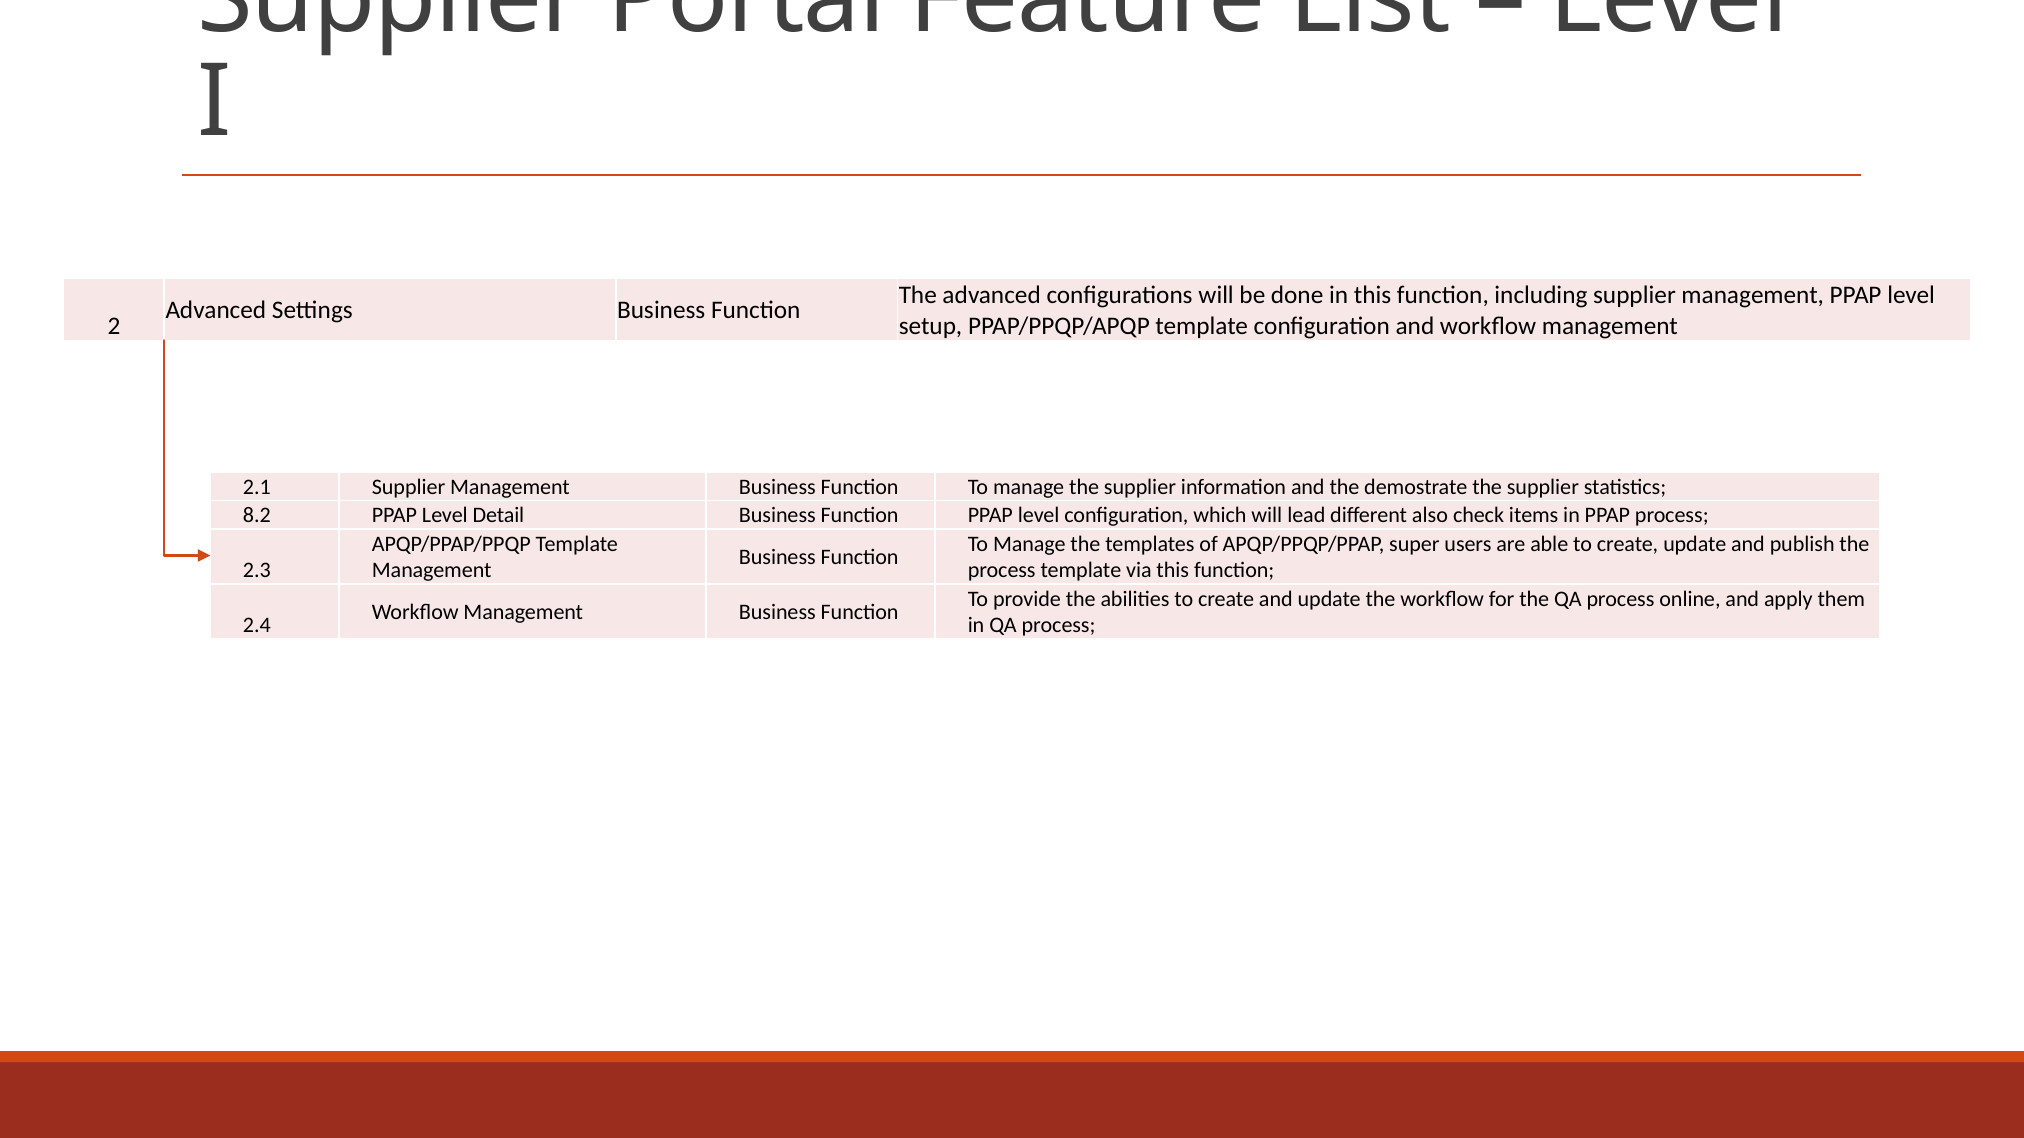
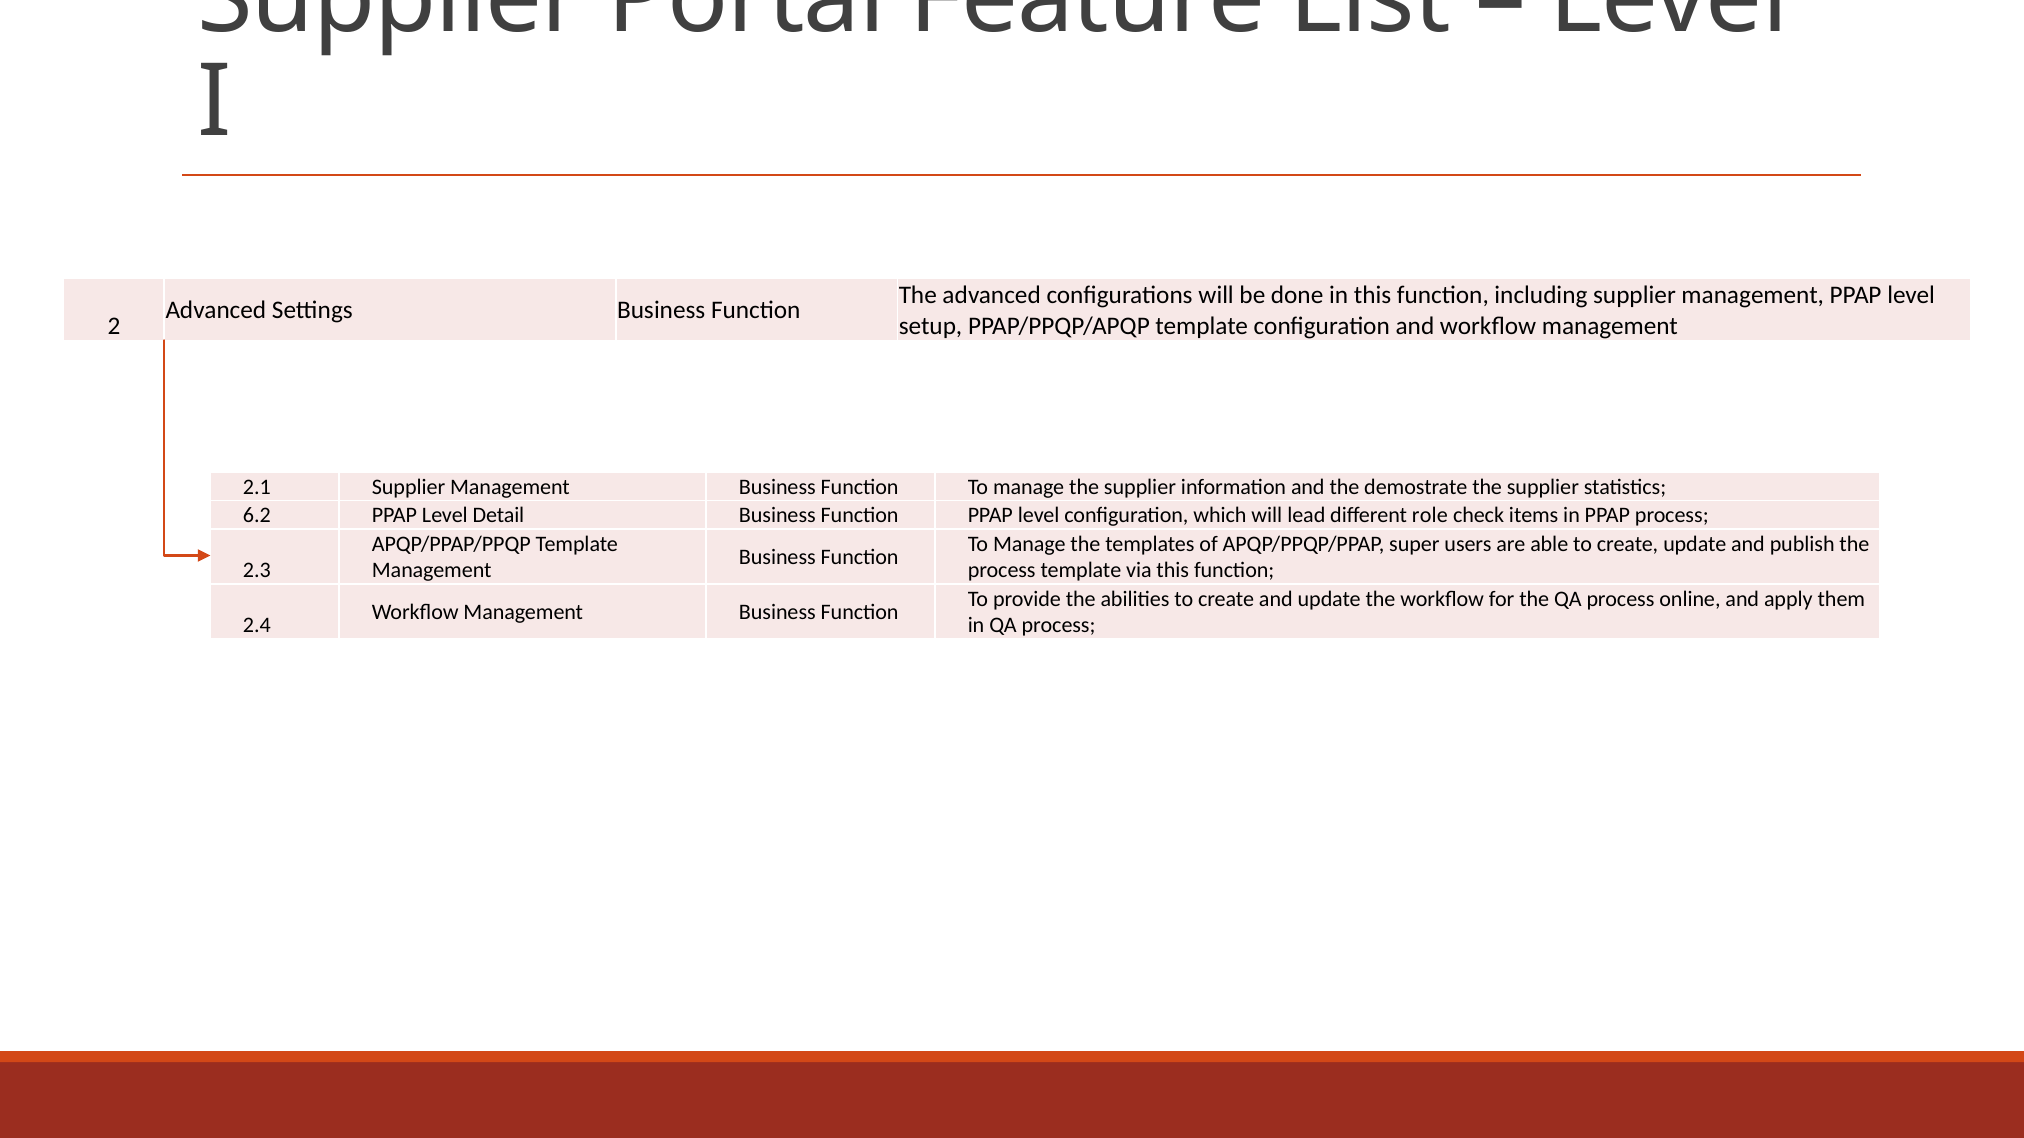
8.2: 8.2 -> 6.2 (257, 516)
also: also -> role (1430, 516)
